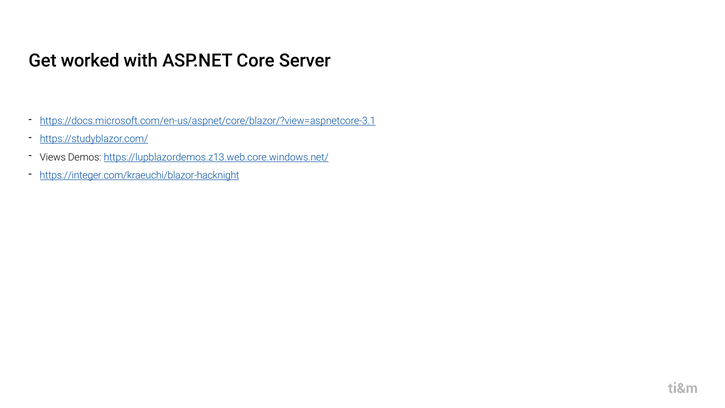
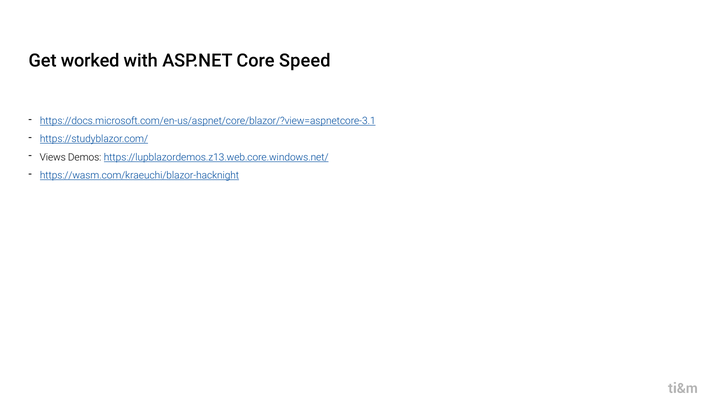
Server: Server -> Speed (305, 61)
https://integer.com/kraeuchi/blazor-hacknight: https://integer.com/kraeuchi/blazor-hacknight -> https://wasm.com/kraeuchi/blazor-hacknight (139, 175)
